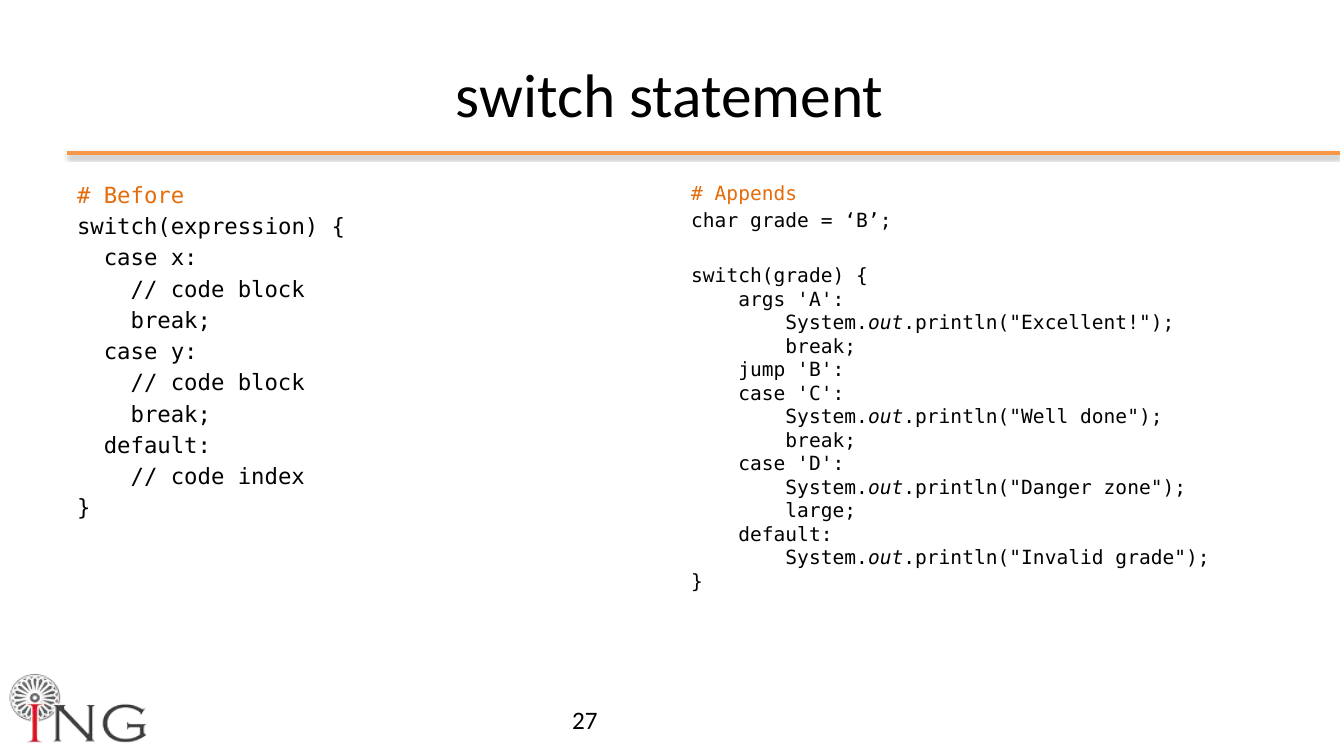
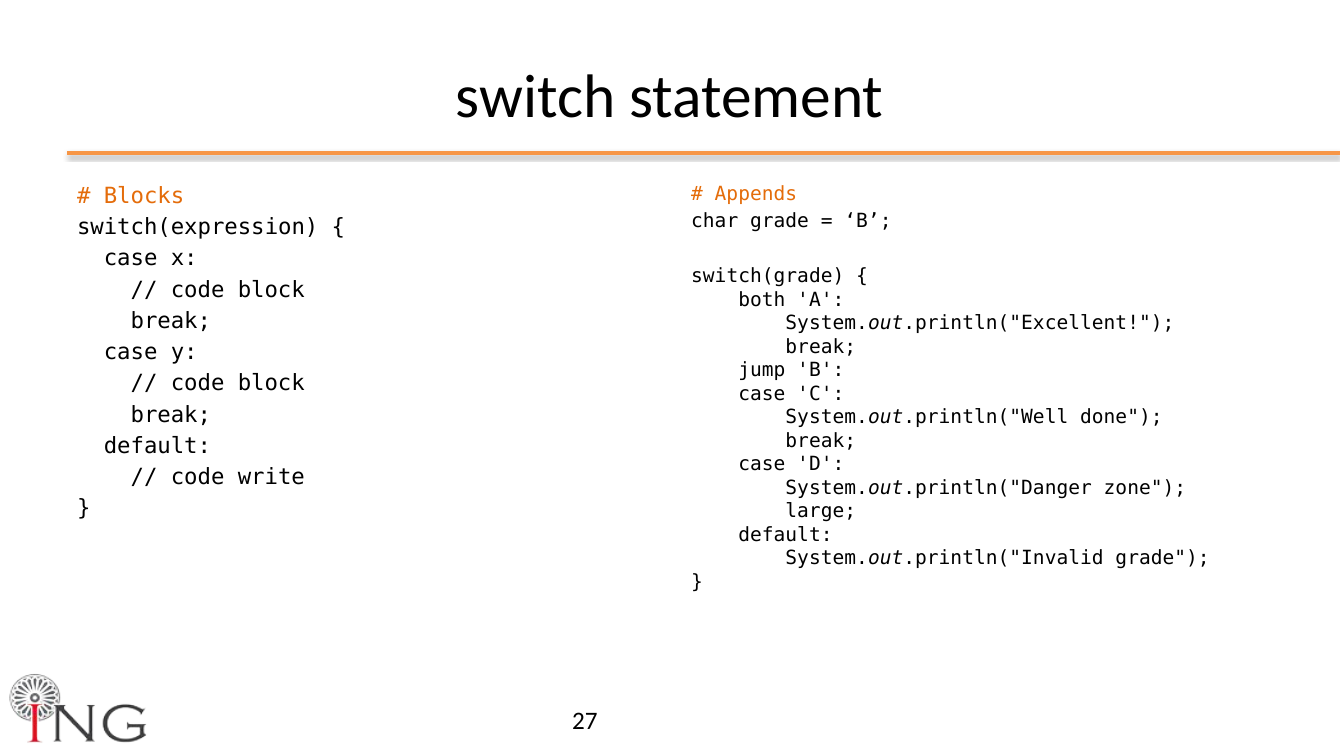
Before: Before -> Blocks (144, 196)
args: args -> both (762, 300)
index: index -> write (271, 477)
